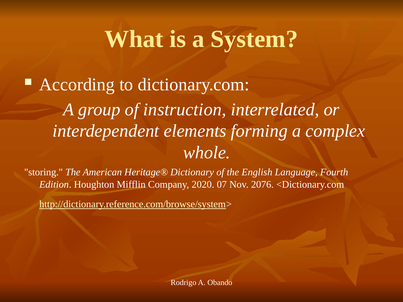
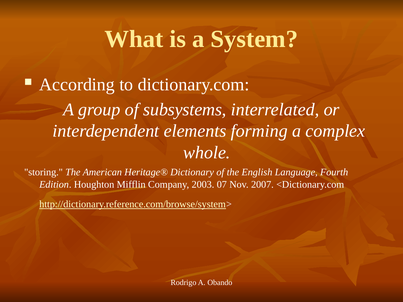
instruction: instruction -> subsystems (185, 110)
2020: 2020 -> 2003 (203, 185)
2076: 2076 -> 2007 (262, 185)
